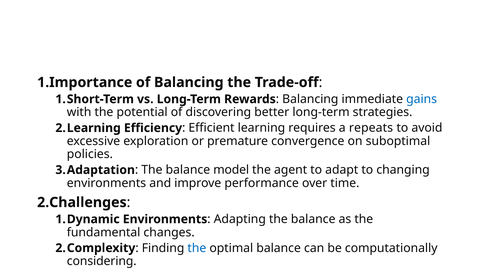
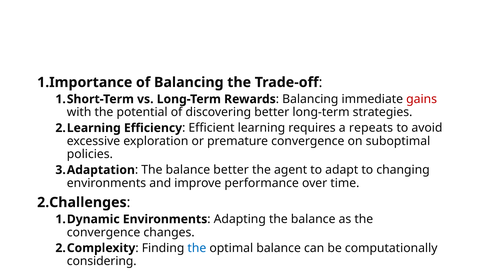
gains colour: blue -> red (422, 99)
balance model: model -> better (231, 170)
fundamental: fundamental -> convergence (104, 232)
